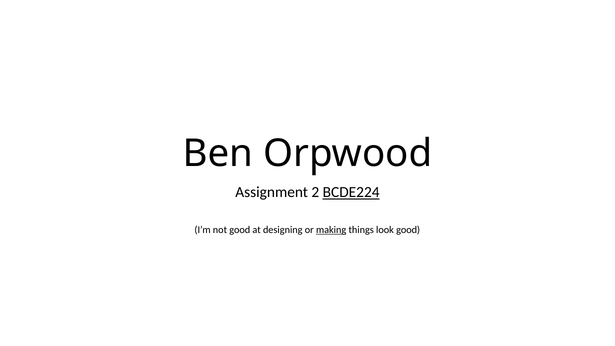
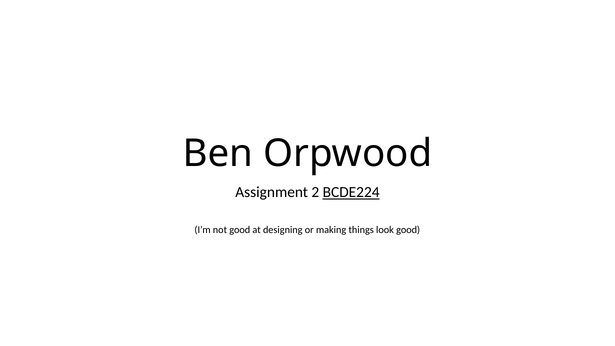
making underline: present -> none (331, 230)
